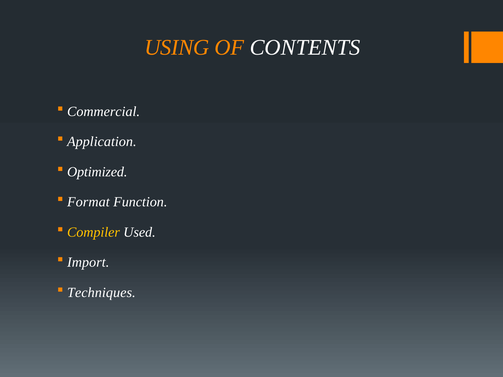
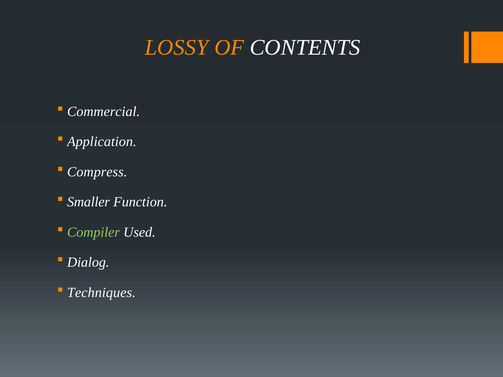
USING: USING -> LOSSY (177, 47)
Optimized: Optimized -> Compress (97, 172)
Format: Format -> Smaller (89, 202)
Compiler colour: yellow -> light green (93, 232)
Import: Import -> Dialog (88, 262)
